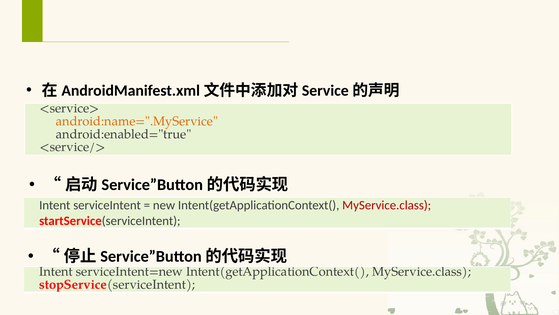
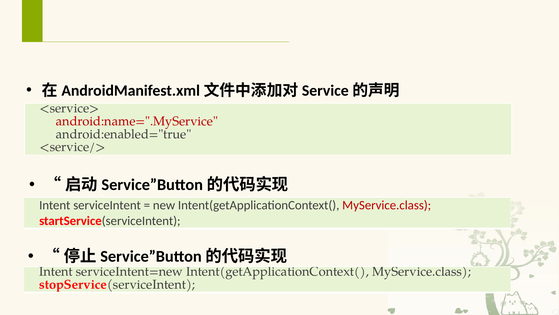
android:name=".MyService colour: orange -> red (137, 121)
